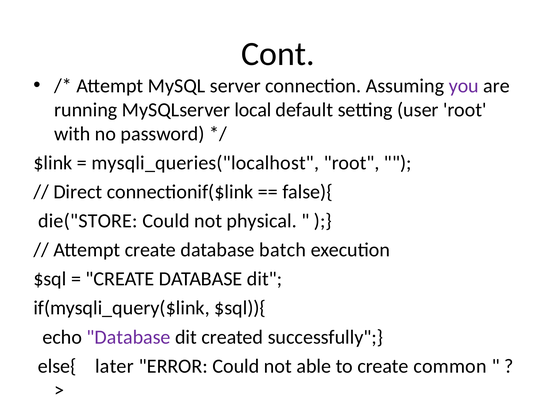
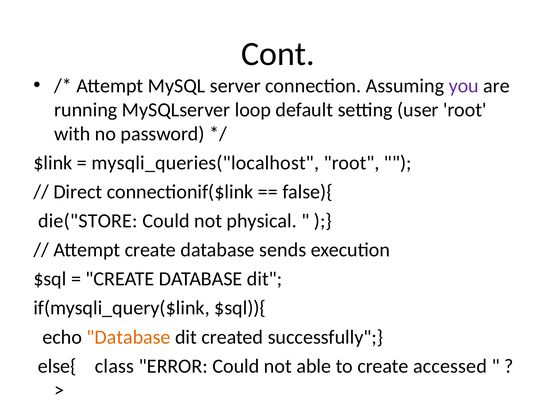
local: local -> loop (253, 110)
batch: batch -> sends (283, 250)
Database colour: purple -> orange (129, 337)
later: later -> class (114, 366)
common: common -> accessed (450, 366)
